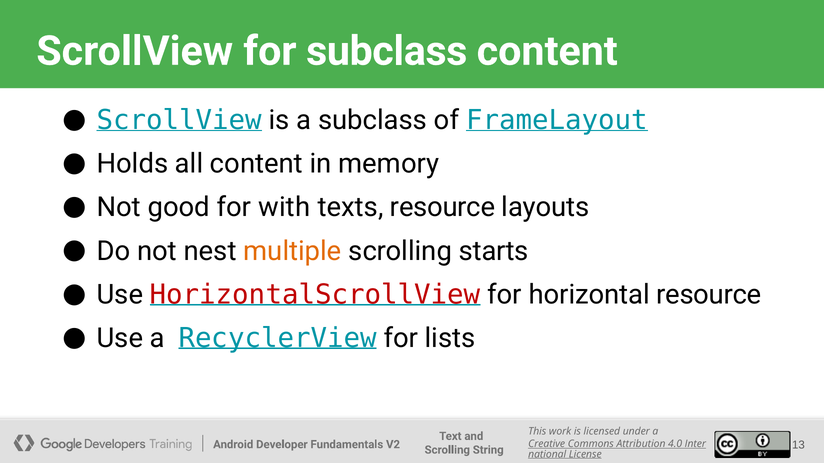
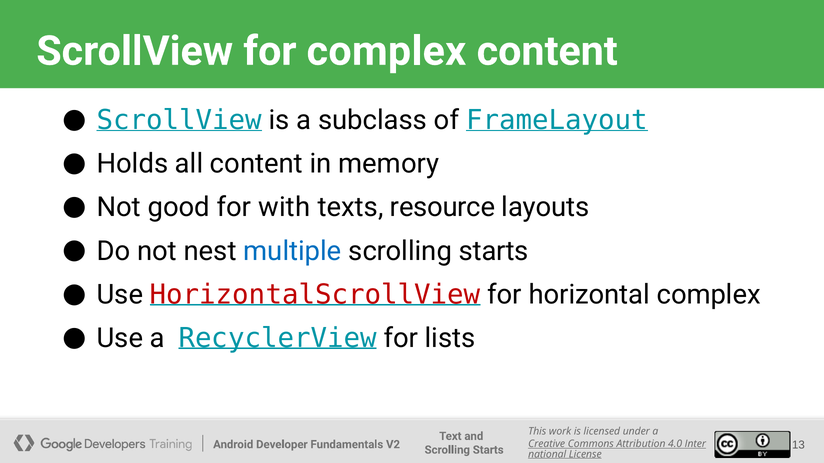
for subclass: subclass -> complex (386, 51)
multiple colour: orange -> blue (292, 251)
horizontal resource: resource -> complex (709, 295)
String: String -> Starts (488, 450)
